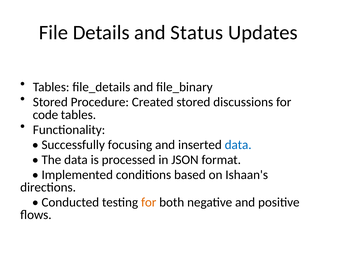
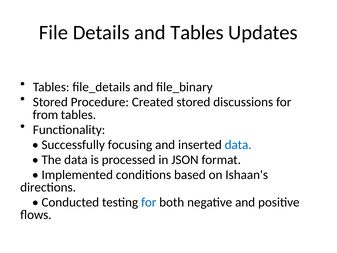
and Status: Status -> Tables (197, 33)
code: code -> from (45, 115)
for colour: orange -> blue (149, 202)
